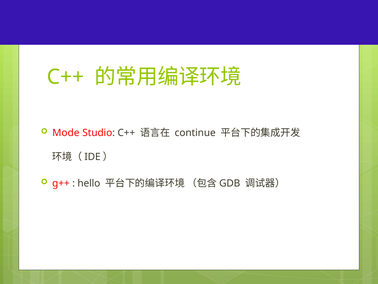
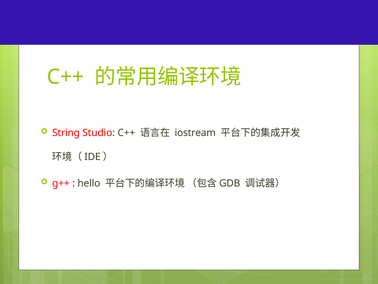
Mode: Mode -> String (66, 133)
continue: continue -> iostream (195, 133)
